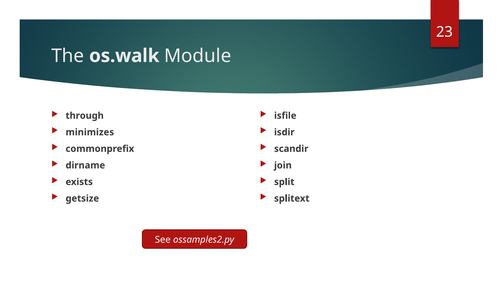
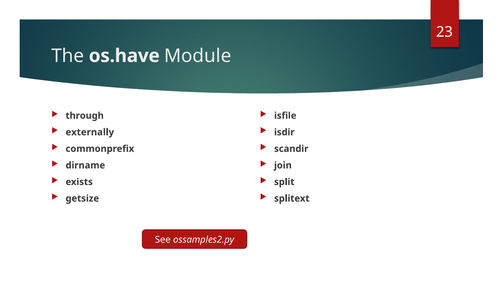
os.walk: os.walk -> os.have (124, 56)
minimizes: minimizes -> externally (90, 132)
